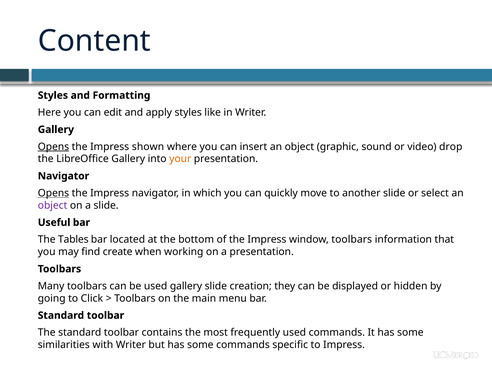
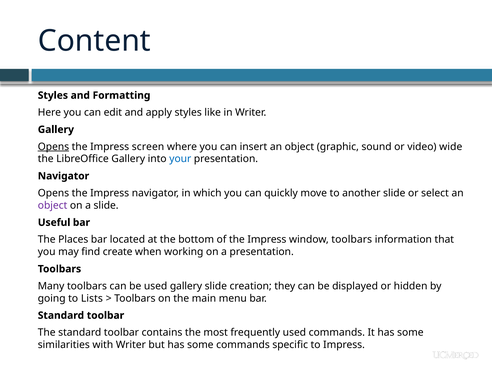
shown: shown -> screen (148, 147)
drop: drop -> wide (451, 147)
your colour: orange -> blue (180, 159)
Opens underline: present -> none (53, 193)
Tables: Tables -> Places (73, 240)
Click: Click -> Lists (92, 298)
